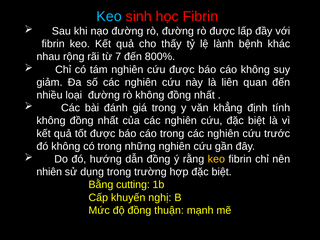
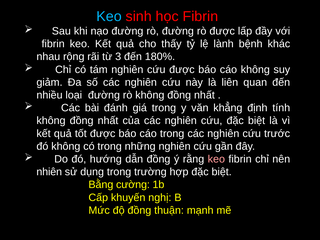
7: 7 -> 3 (118, 57)
800%: 800% -> 180% (160, 57)
keo colour: yellow -> pink (216, 159)
cutting: cutting -> cường (133, 185)
